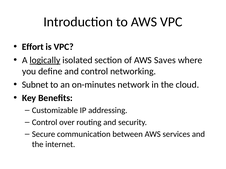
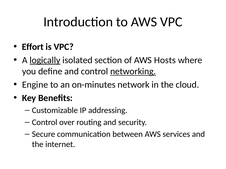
Saves: Saves -> Hosts (165, 60)
networking underline: none -> present (133, 72)
Subnet: Subnet -> Engine (35, 85)
